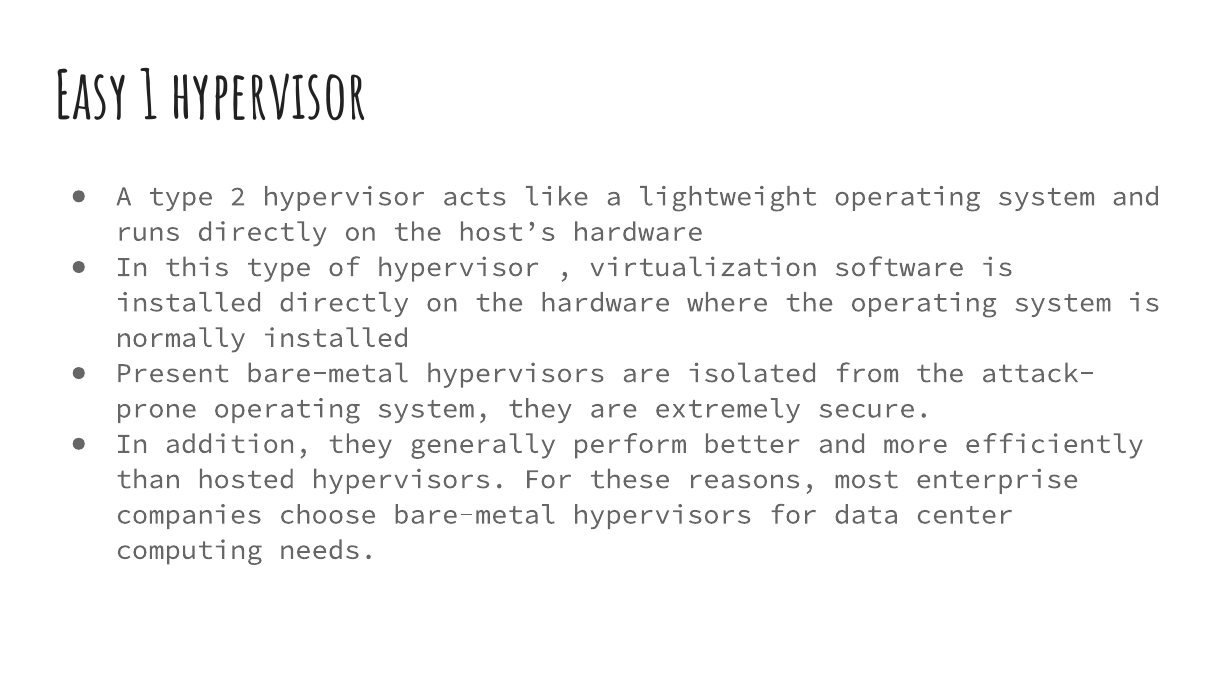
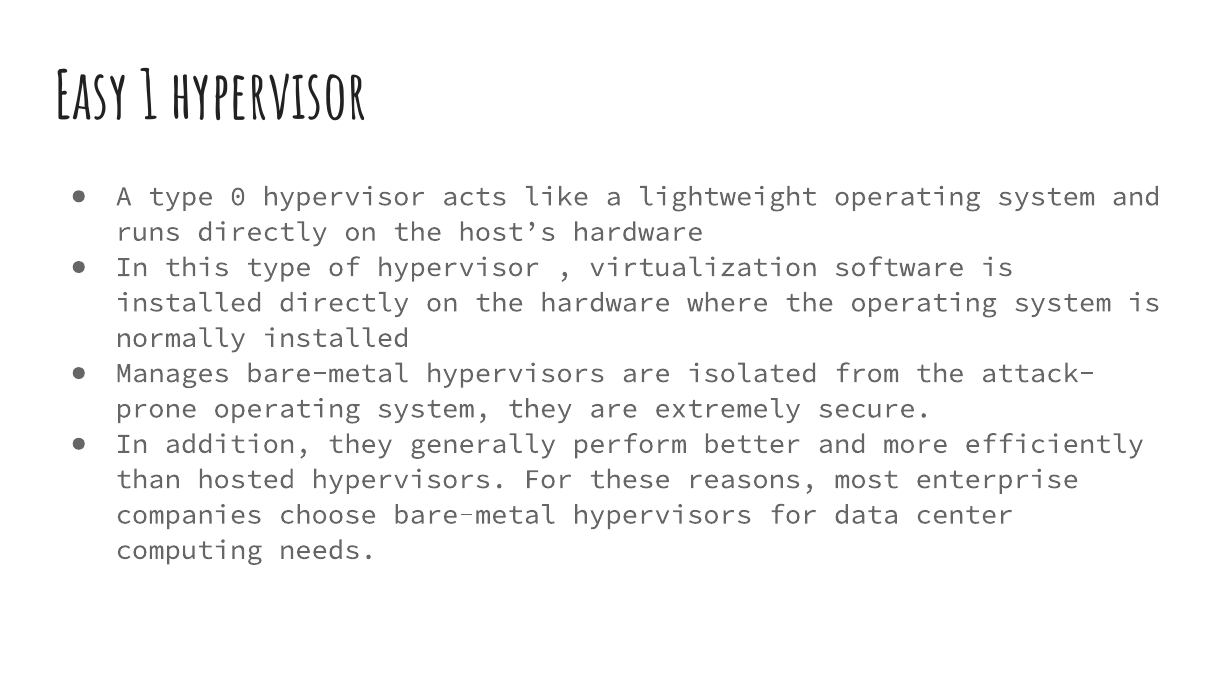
2: 2 -> 0 (238, 196)
Present: Present -> Manages (173, 373)
